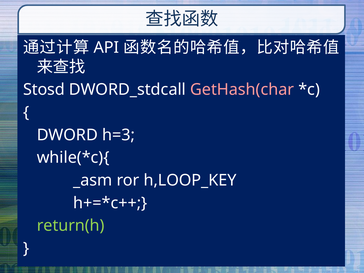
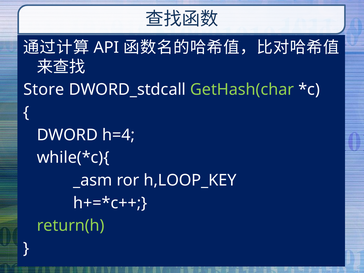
Stosd: Stosd -> Store (44, 90)
GetHash(char colour: pink -> light green (242, 90)
h=3: h=3 -> h=4 (118, 135)
